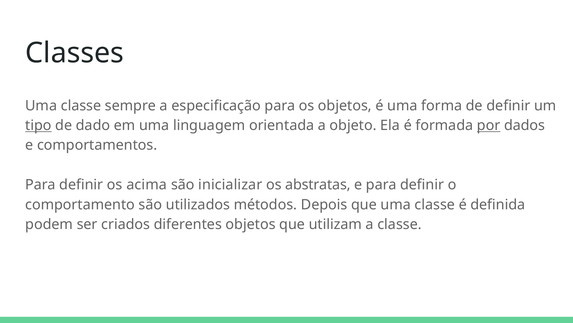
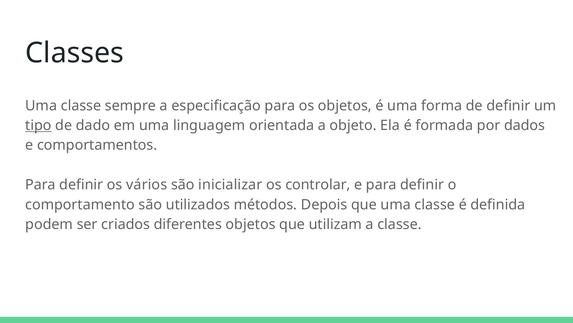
por underline: present -> none (489, 125)
acima: acima -> vários (147, 184)
abstratas: abstratas -> controlar (318, 184)
